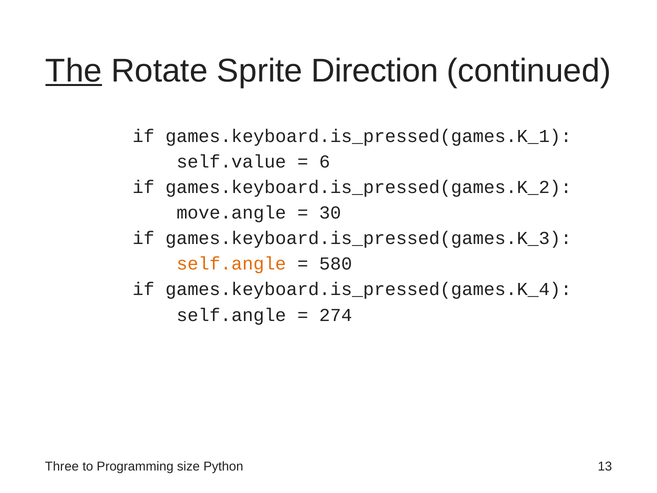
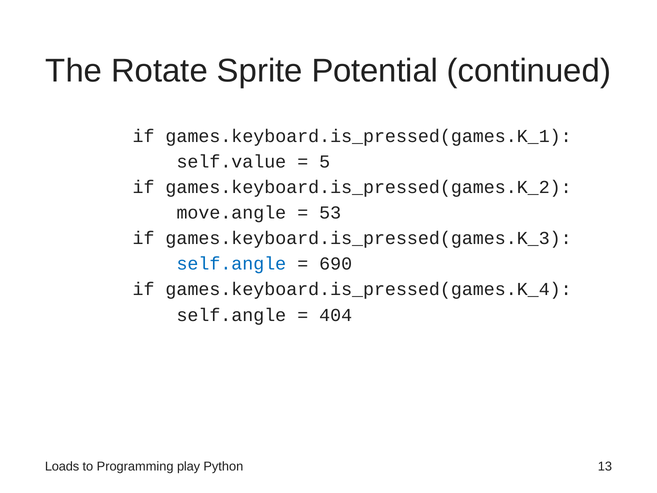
The underline: present -> none (74, 71)
Direction: Direction -> Potential (375, 71)
6: 6 -> 5 (325, 162)
30: 30 -> 53 (330, 213)
self.angle colour: orange -> blue (231, 264)
580: 580 -> 690 (336, 264)
274: 274 -> 404 (336, 315)
Three: Three -> Loads (62, 466)
size: size -> play (189, 466)
